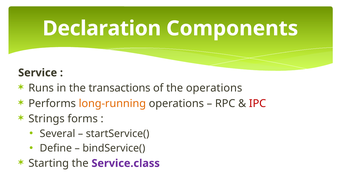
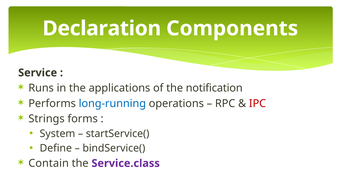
transactions: transactions -> applications (119, 88)
the operations: operations -> notification (214, 88)
long-running colour: orange -> blue (112, 103)
Several: Several -> System (57, 133)
Starting: Starting -> Contain (49, 163)
